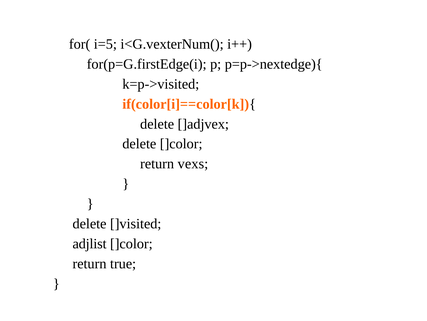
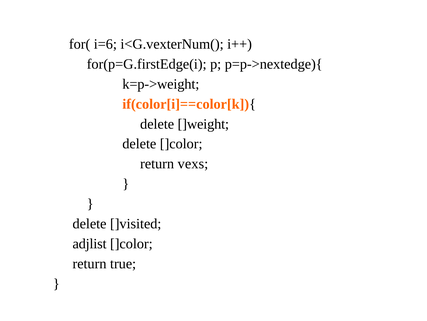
i=5: i=5 -> i=6 (105, 44)
k=p->visited: k=p->visited -> k=p->weight (161, 84)
]adjvex: ]adjvex -> ]weight (203, 124)
